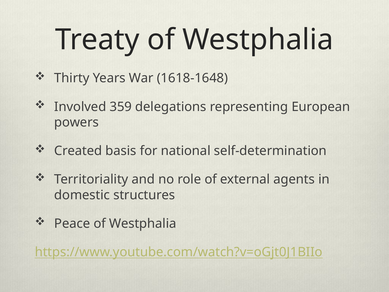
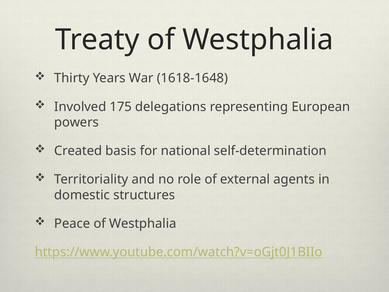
359: 359 -> 175 (121, 107)
